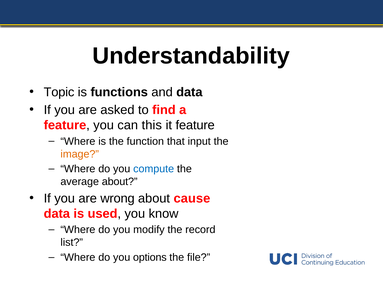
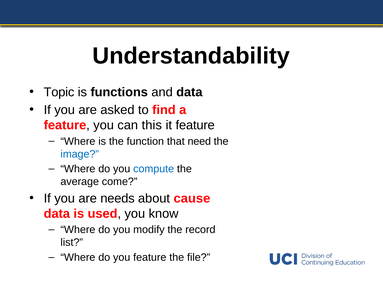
input: input -> need (199, 141)
image colour: orange -> blue (80, 154)
average about: about -> come (120, 182)
wrong: wrong -> needs (118, 199)
you options: options -> feature (150, 258)
